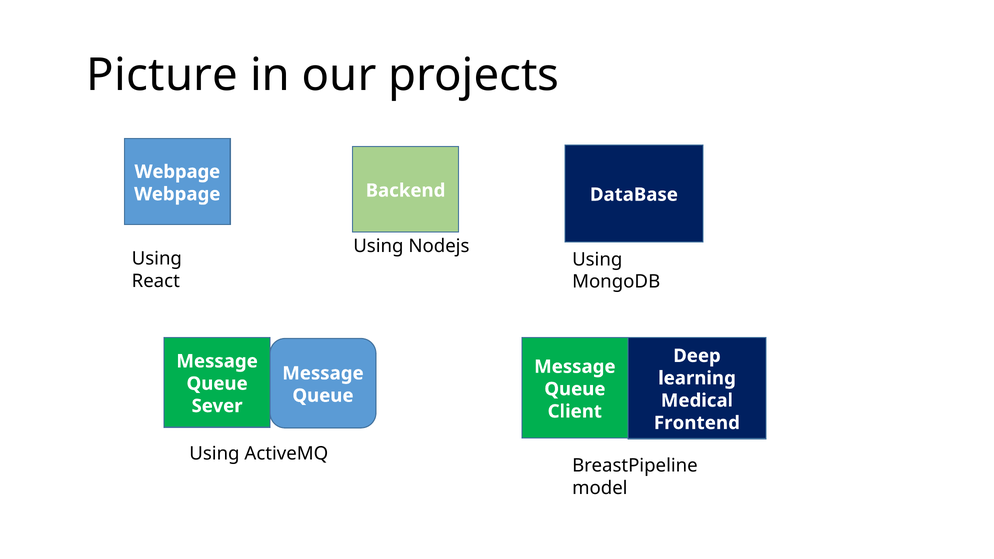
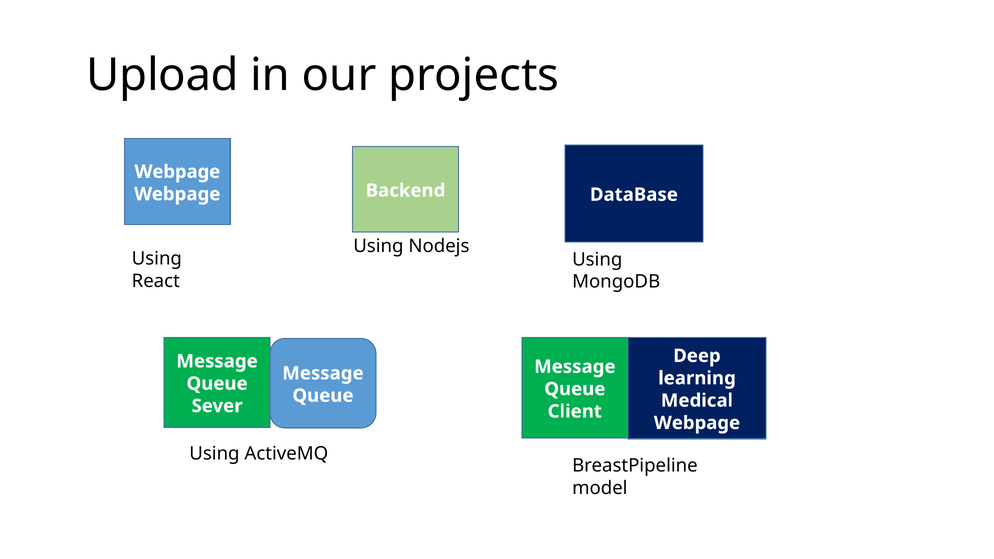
Picture: Picture -> Upload (163, 75)
Frontend: Frontend -> Webpage (697, 423)
